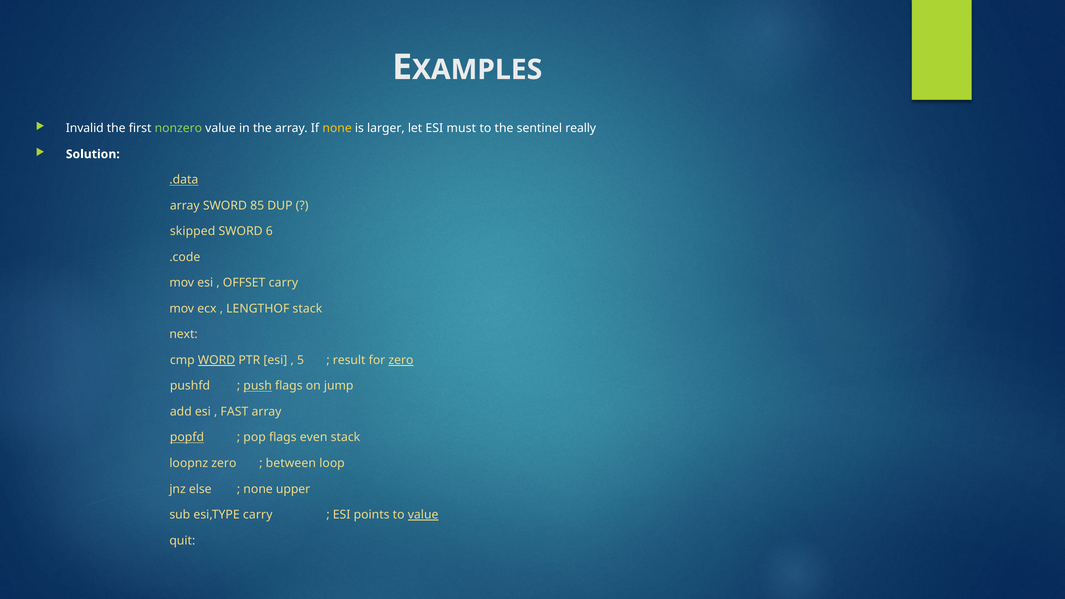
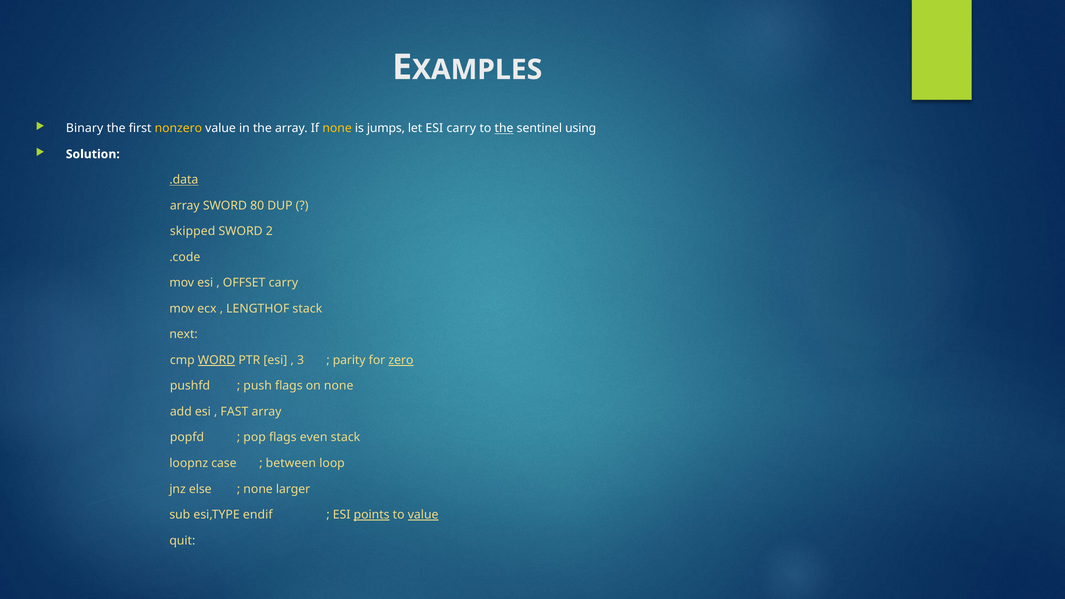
Invalid: Invalid -> Binary (85, 128)
nonzero colour: light green -> yellow (178, 128)
larger: larger -> jumps (386, 128)
ESI must: must -> carry (461, 128)
the underline: none -> present (504, 128)
really: really -> using (581, 128)
85: 85 -> 80 (257, 206)
6: 6 -> 2 (269, 231)
5: 5 -> 3 (301, 360)
result: result -> parity (349, 360)
push underline: present -> none (258, 386)
on jump: jump -> none (339, 386)
popfd underline: present -> none (187, 438)
loopnz zero: zero -> case (224, 463)
upper: upper -> larger (293, 489)
esi,TYPE carry: carry -> endif (258, 515)
points underline: none -> present (372, 515)
